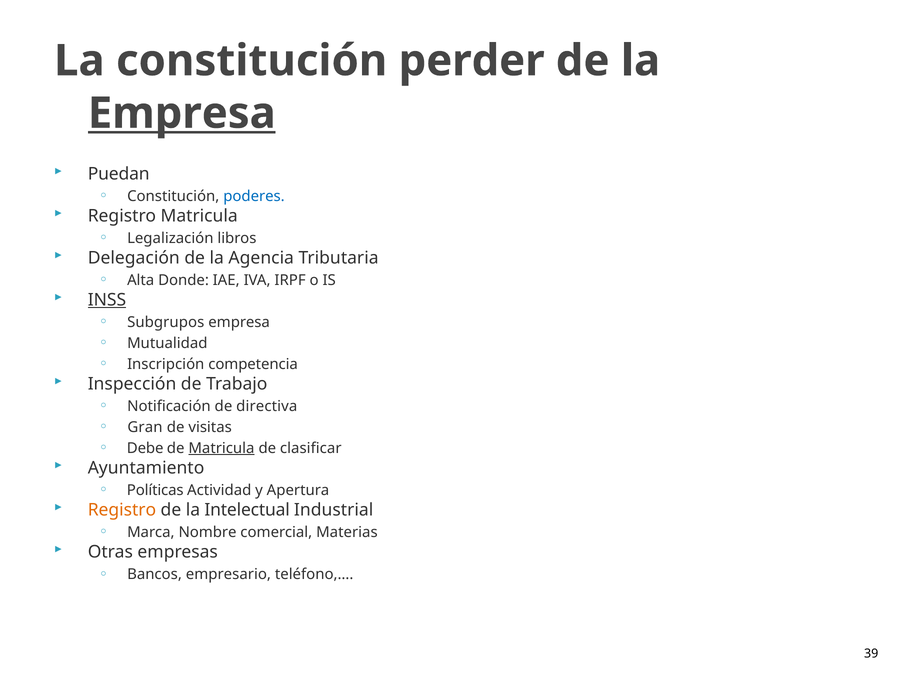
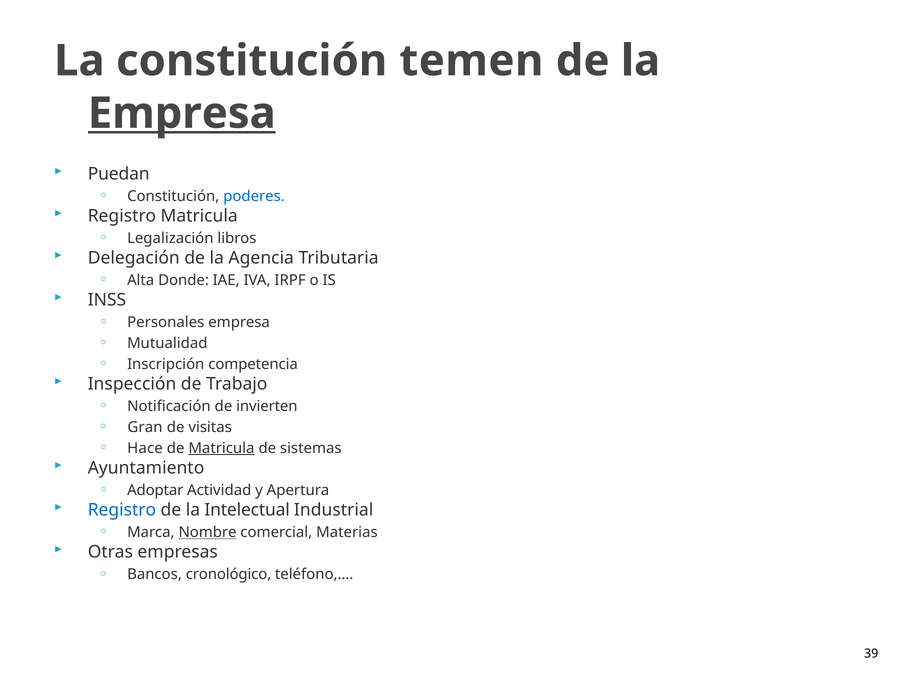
perder: perder -> temen (471, 61)
INSS underline: present -> none (107, 300)
Subgrupos: Subgrupos -> Personales (166, 322)
directiva: directiva -> invierten (267, 406)
Debe: Debe -> Hace (145, 448)
clasificar: clasificar -> sistemas (311, 448)
Políticas: Políticas -> Adoptar (155, 490)
Registro colour: orange -> blue (122, 510)
Nombre underline: none -> present (207, 532)
empresario: empresario -> cronológico (228, 574)
